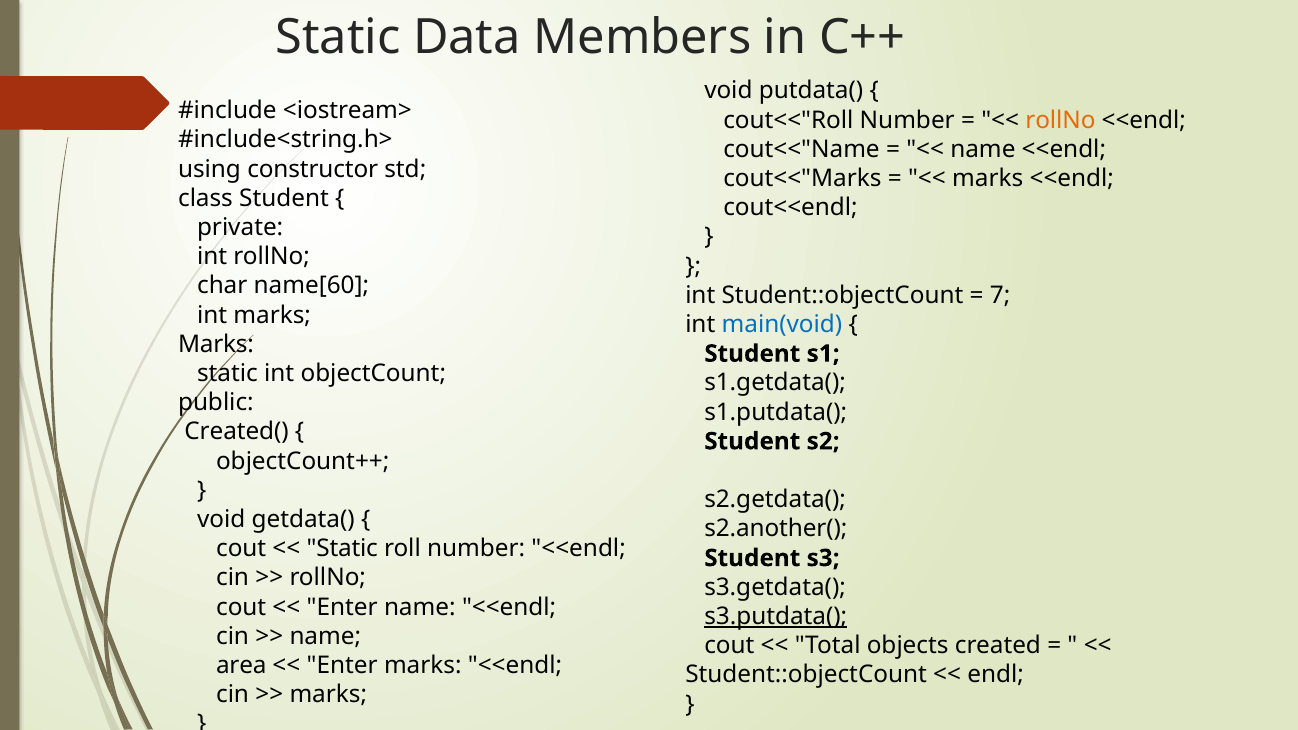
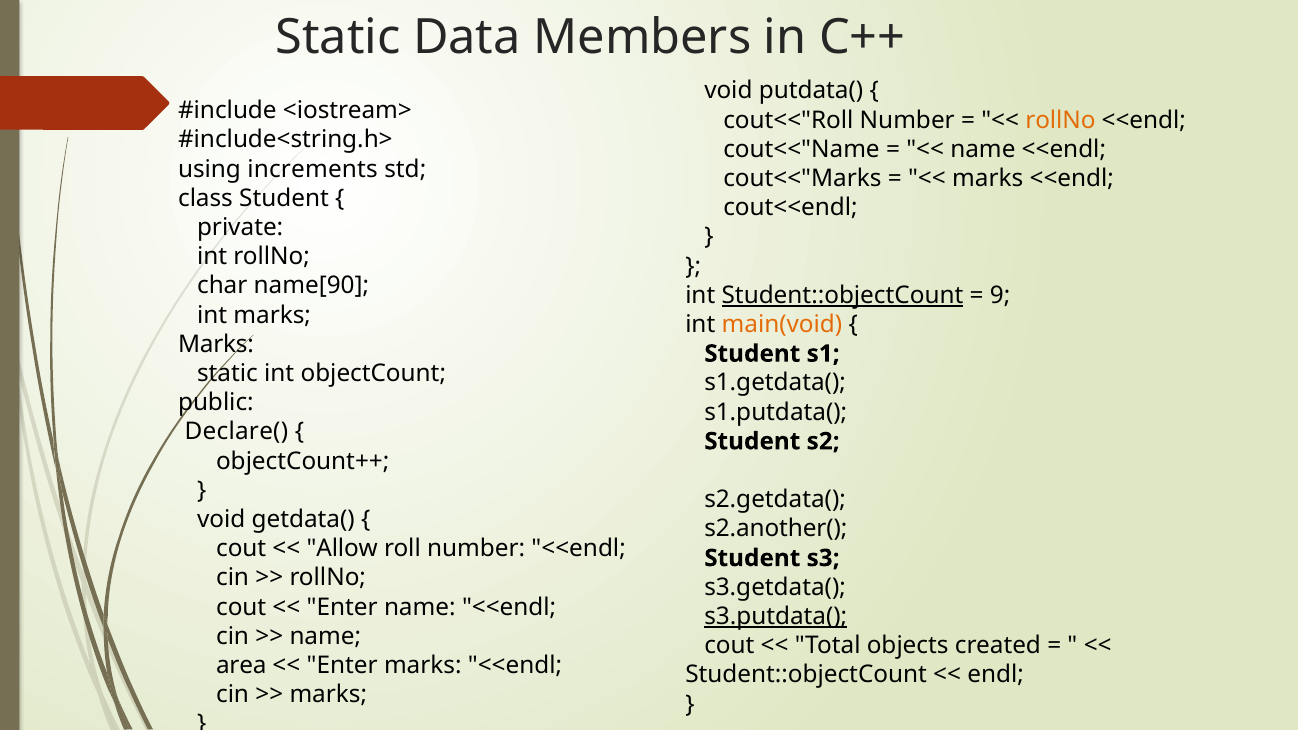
constructor: constructor -> increments (313, 169)
name[60: name[60 -> name[90 (311, 286)
Student::objectCount underline: none -> present (842, 295)
7: 7 -> 9 (1000, 295)
main(void colour: blue -> orange (782, 325)
Created(: Created( -> Declare( (236, 432)
Static: Static -> Allow (342, 549)
